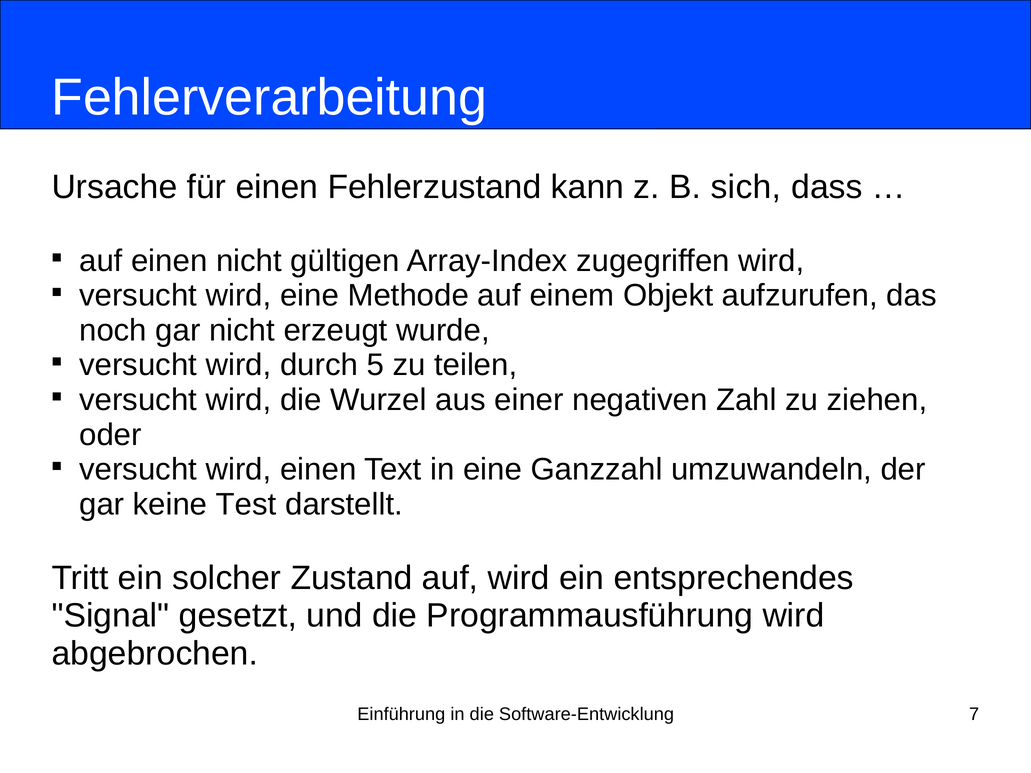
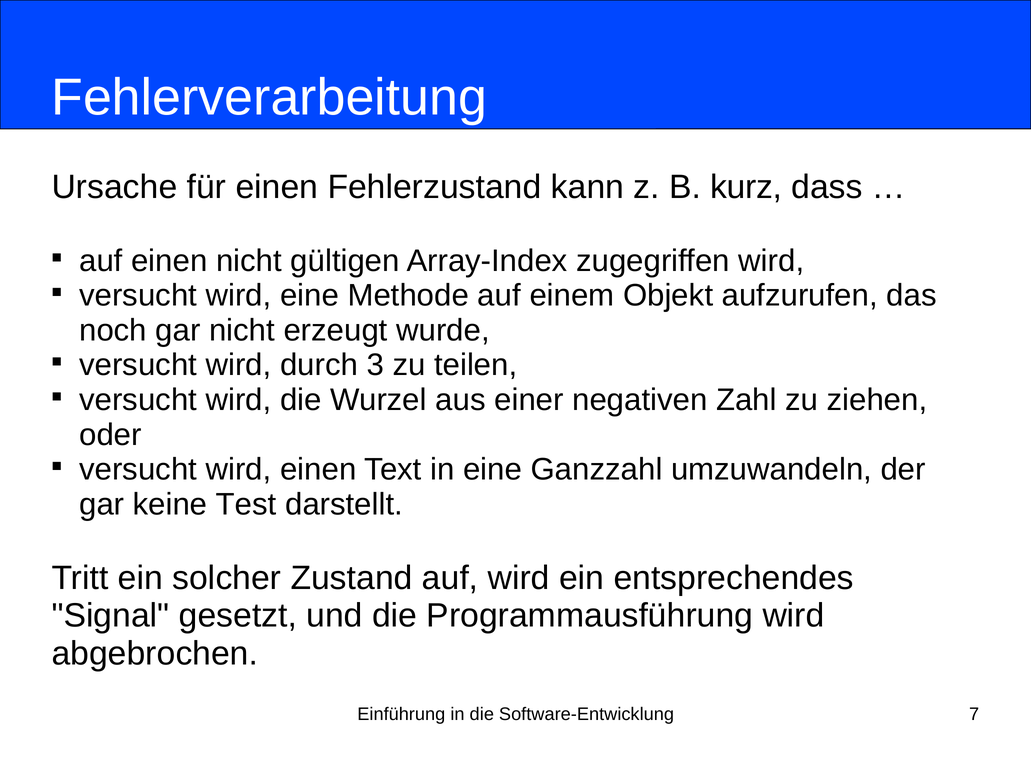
sich: sich -> kurz (746, 187)
5: 5 -> 3 (375, 365)
